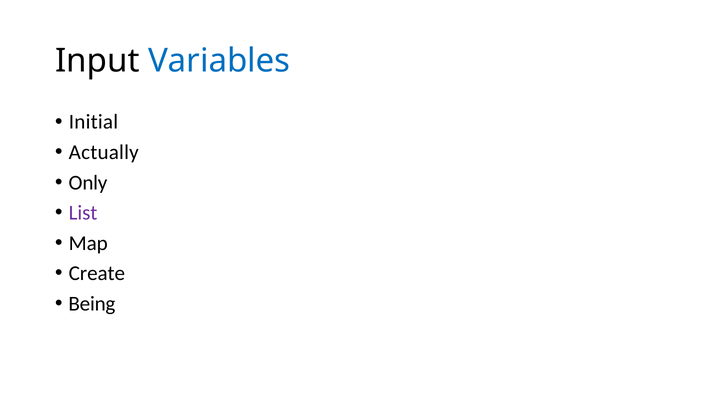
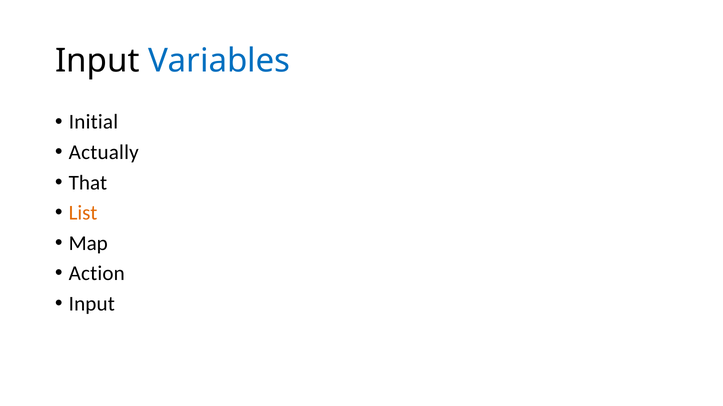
Only: Only -> That (88, 183)
List colour: purple -> orange (83, 213)
Create: Create -> Action (97, 274)
Being: Being -> Input (92, 304)
